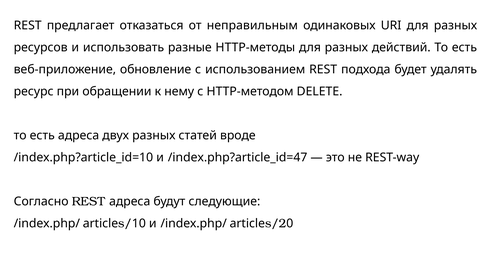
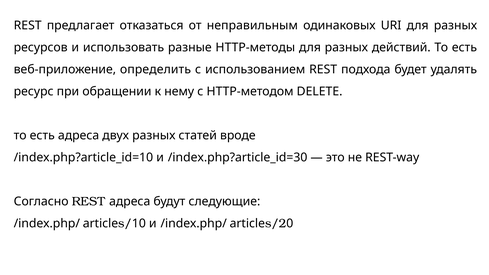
обновление: обновление -> определить (156, 70)
/index.php?article_id=47: /index.php?article_id=47 -> /index.php?article_id=30 (238, 158)
